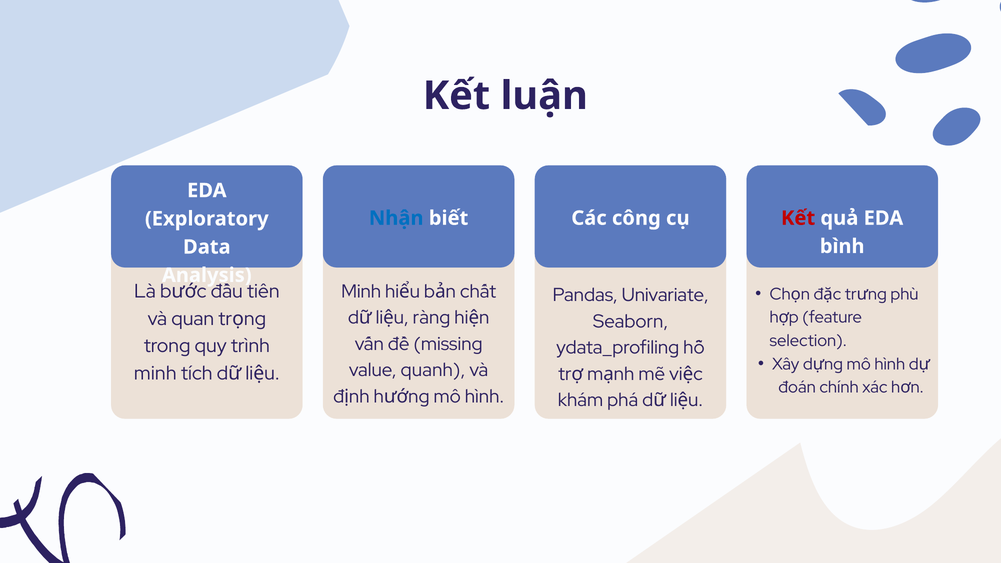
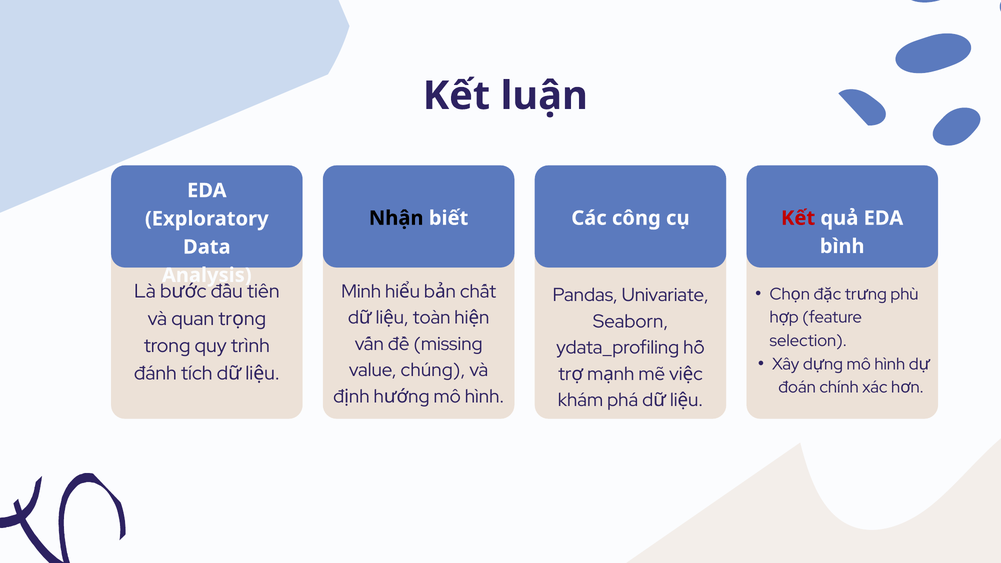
Nhận colour: blue -> black (396, 218)
ràng: ràng -> toàn (432, 318)
quanh: quanh -> chúng (433, 370)
minh: minh -> đánh (155, 373)
